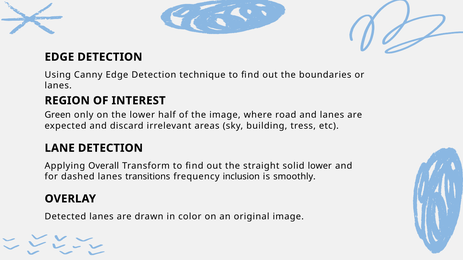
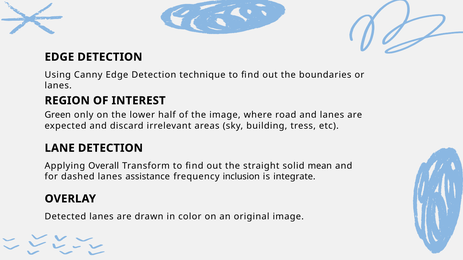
solid lower: lower -> mean (320, 166)
transitions: transitions -> assistance (148, 177)
smoothly: smoothly -> integrate (294, 177)
